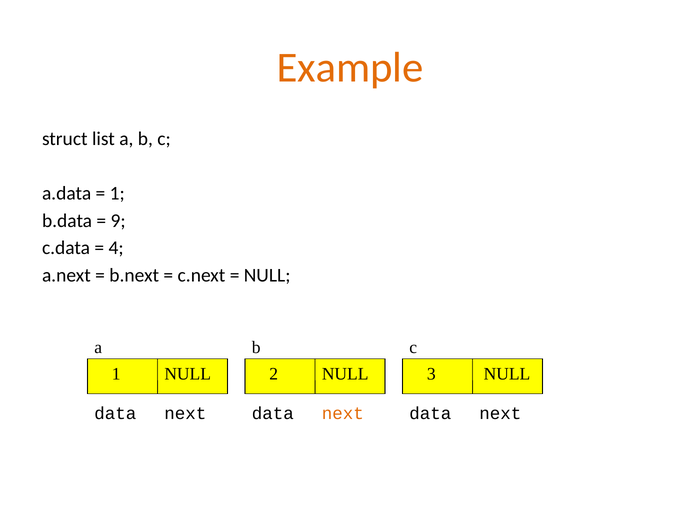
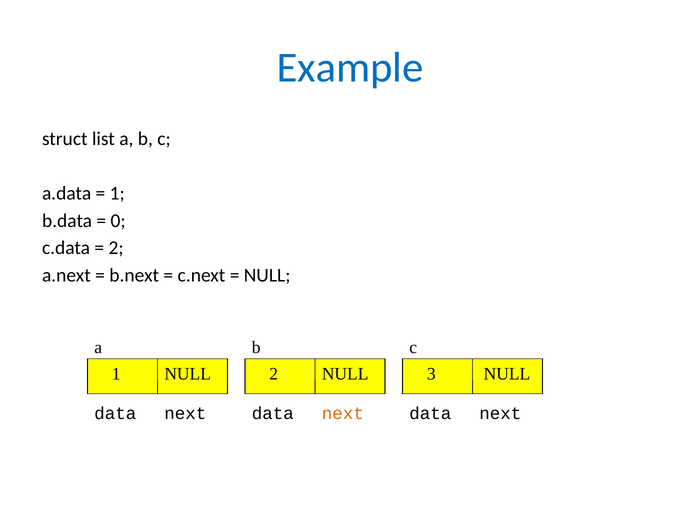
Example colour: orange -> blue (350, 68)
9: 9 -> 0 (118, 221)
4: 4 -> 2 (116, 248)
